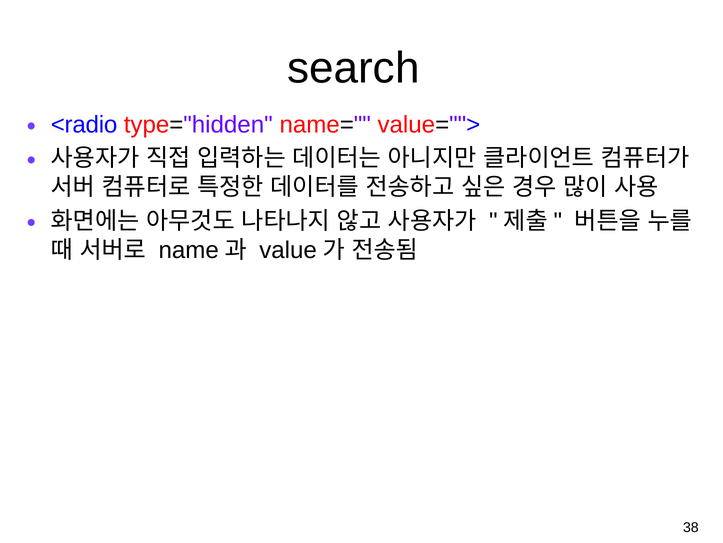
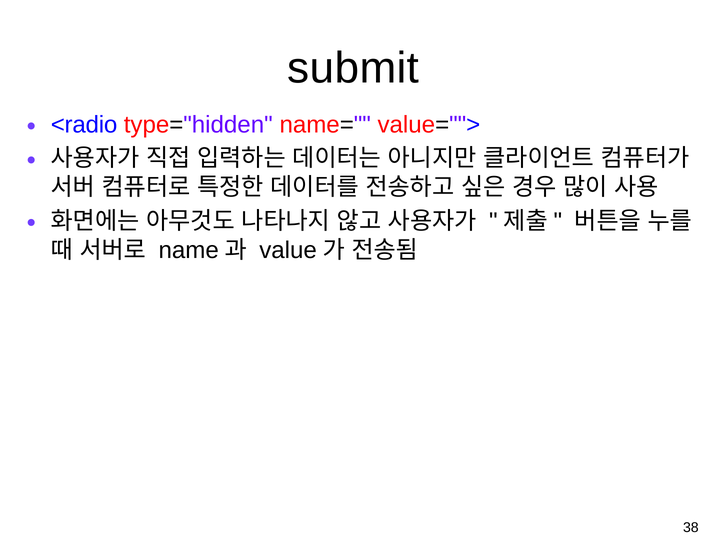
search: search -> submit (353, 68)
